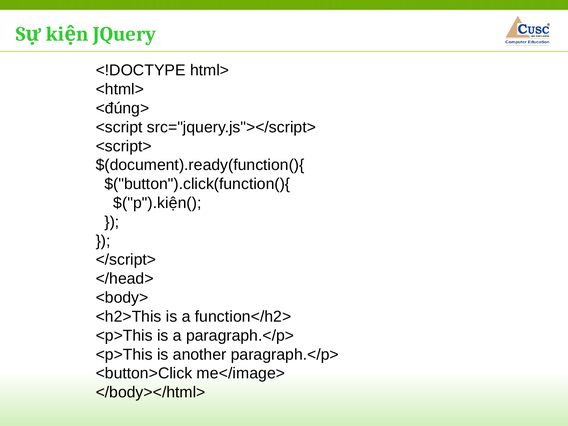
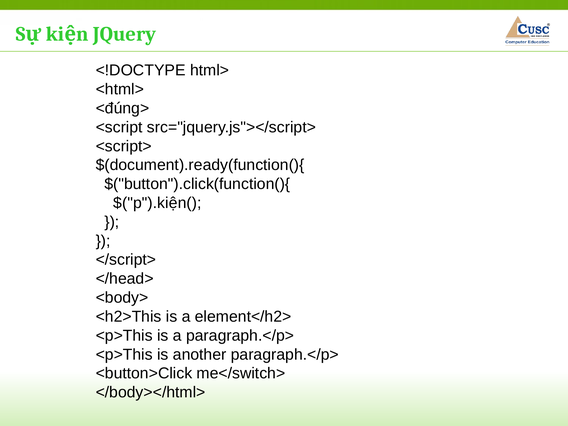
function</h2>: function</h2> -> element</h2> (243, 317)
me</image>: me</image> -> me</switch> (241, 373)
